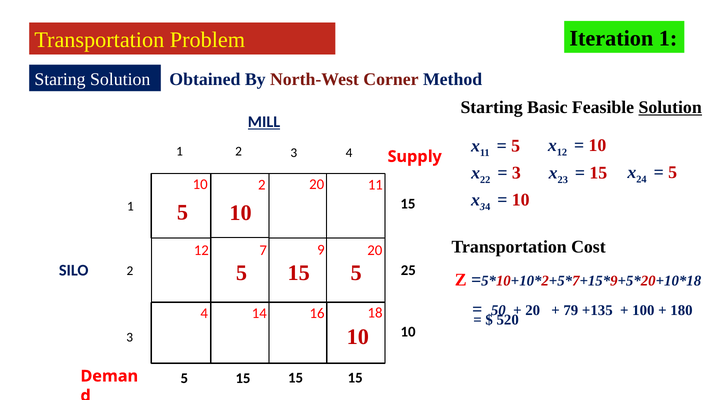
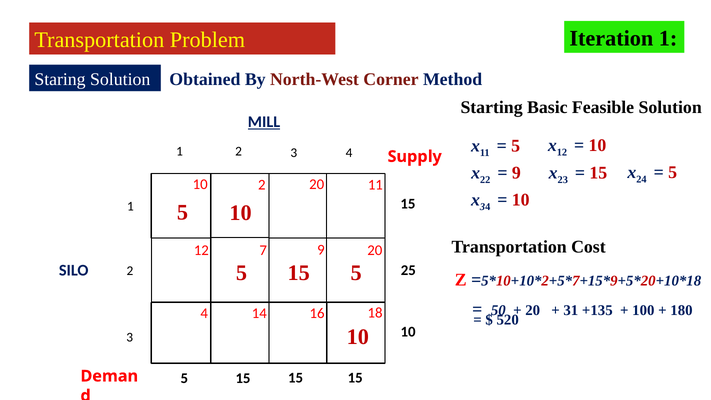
Solution underline: present -> none (670, 107)
3: 3 -> 9 (516, 173)
79: 79 -> 31 (571, 311)
